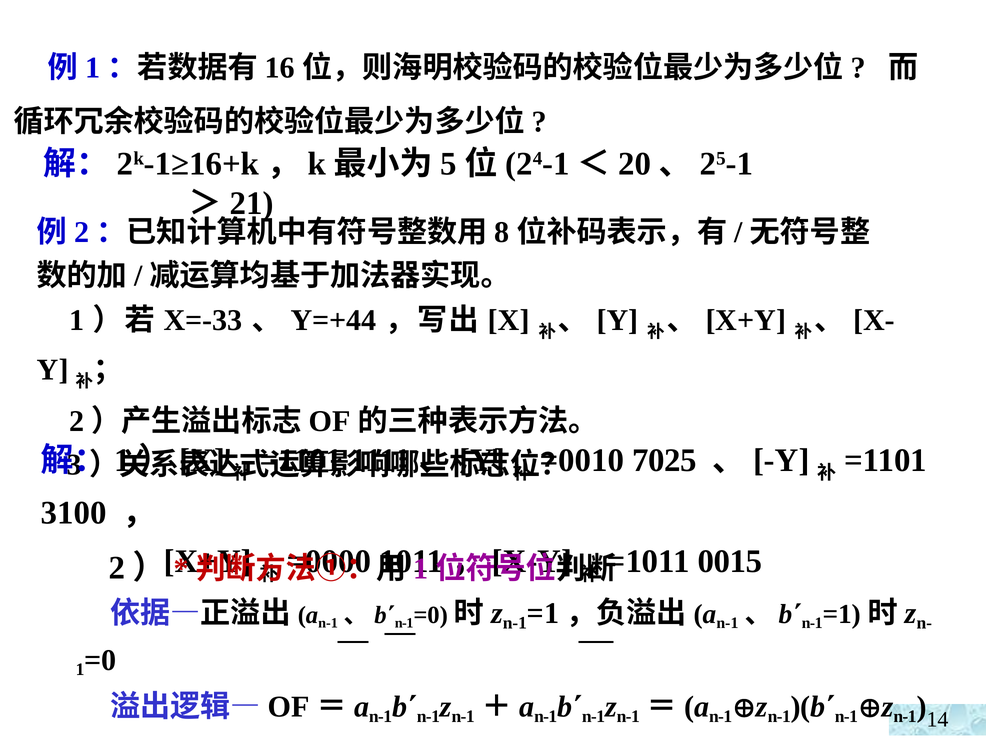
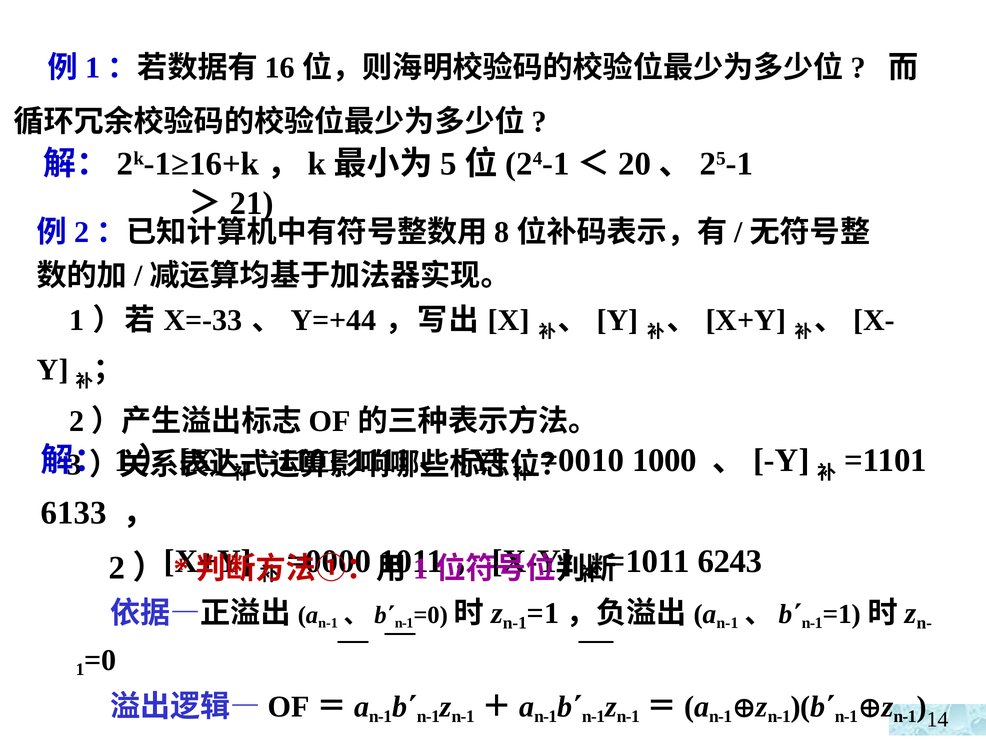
7025: 7025 -> 1000 (664, 460)
3100: 3100 -> 6133 (74, 513)
0015: 0015 -> 6243 (730, 561)
